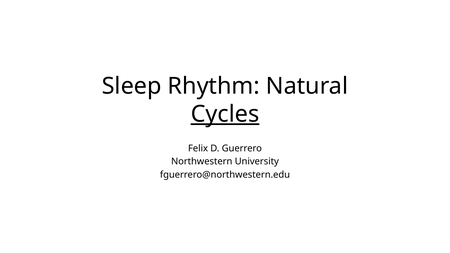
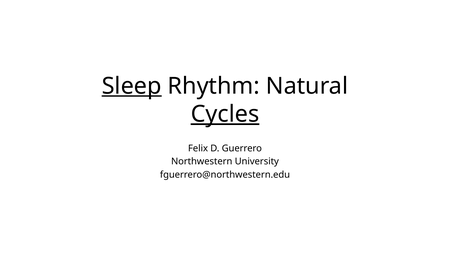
Sleep underline: none -> present (132, 86)
